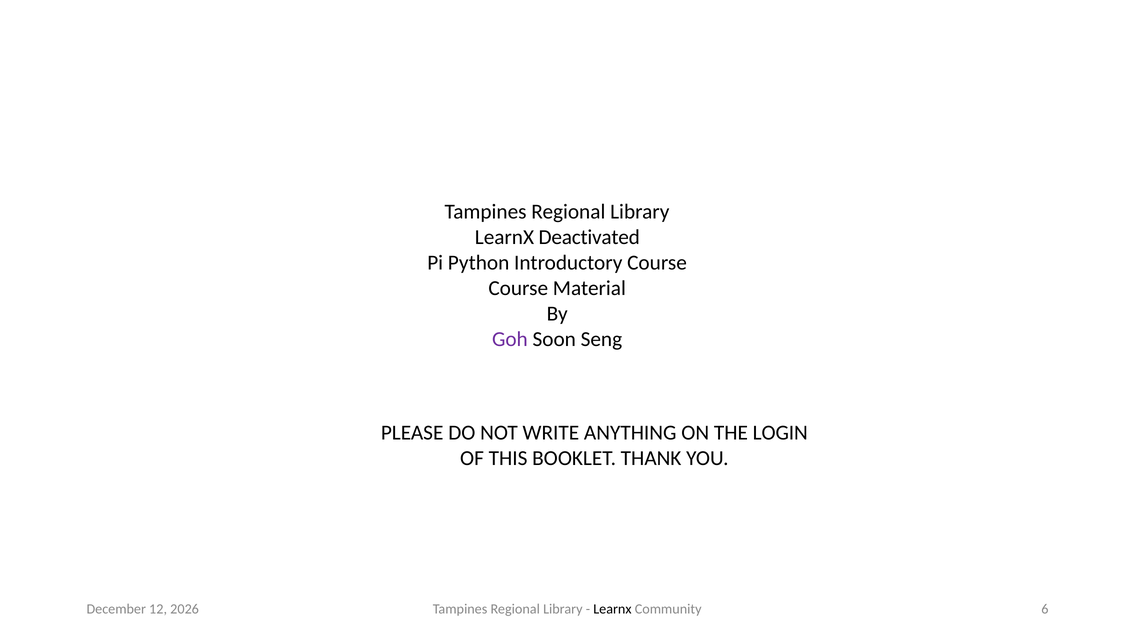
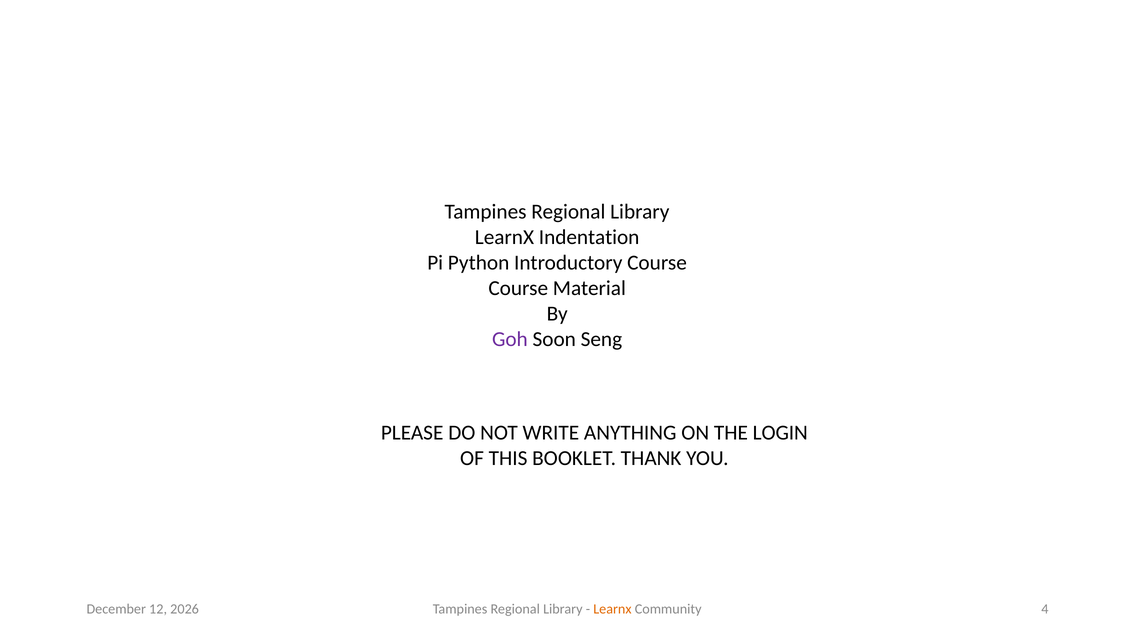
Deactivated: Deactivated -> Indentation (589, 237)
Learnx colour: black -> orange (612, 610)
6: 6 -> 4 (1045, 610)
